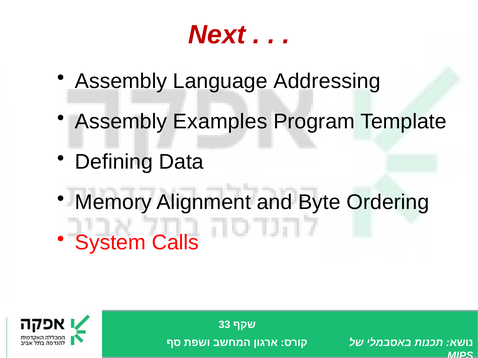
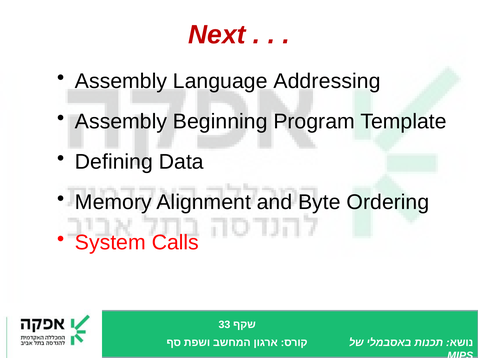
Examples: Examples -> Beginning (220, 122)
